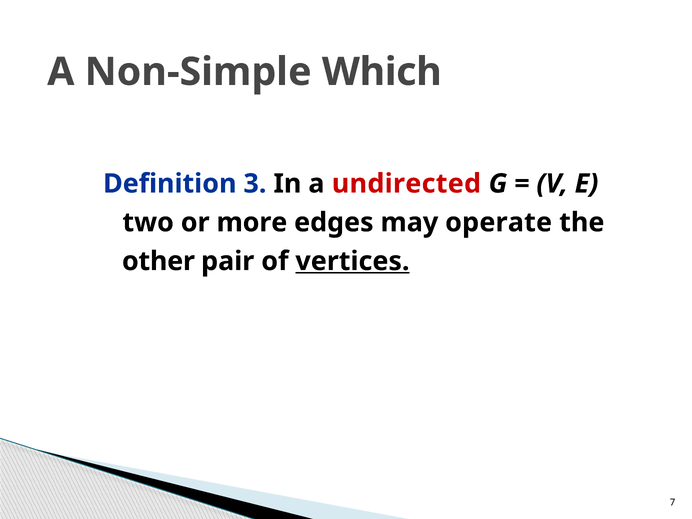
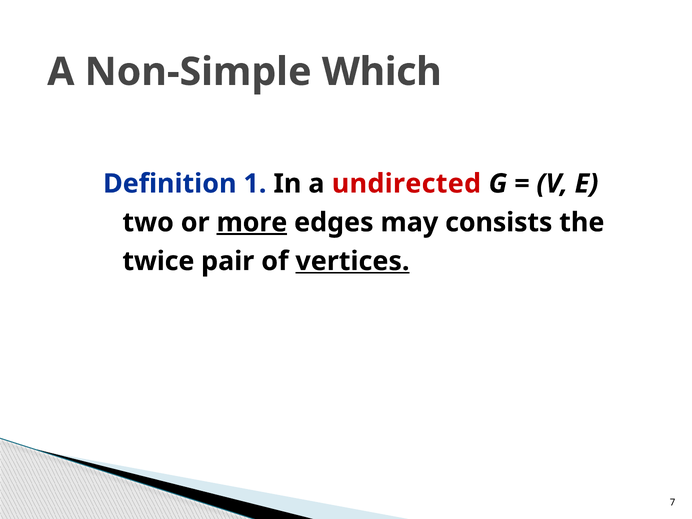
3: 3 -> 1 (255, 184)
more underline: none -> present (252, 222)
operate: operate -> consists (499, 222)
other: other -> twice (158, 261)
